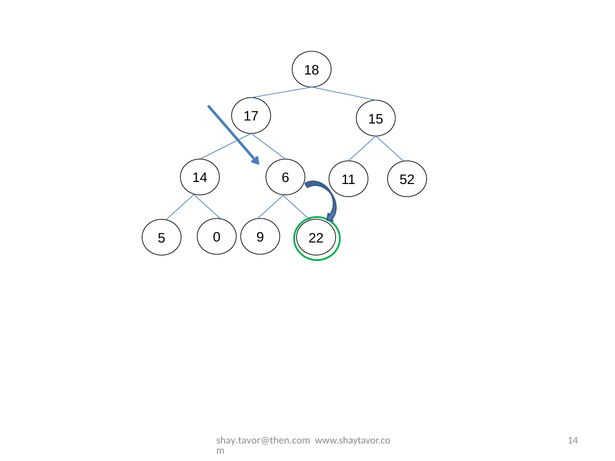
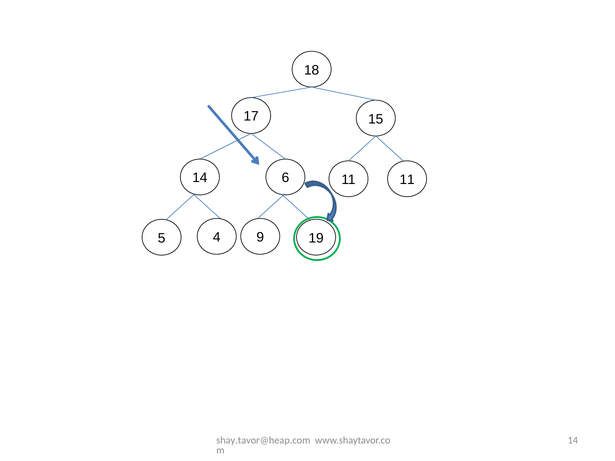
11 52: 52 -> 11 (407, 180)
0: 0 -> 4 (217, 237)
22: 22 -> 19 (316, 238)
shay.tavor@then.com: shay.tavor@then.com -> shay.tavor@heap.com (263, 440)
